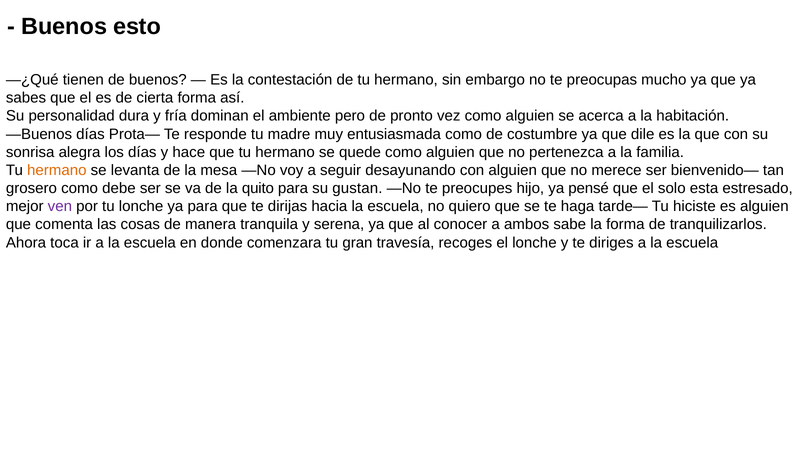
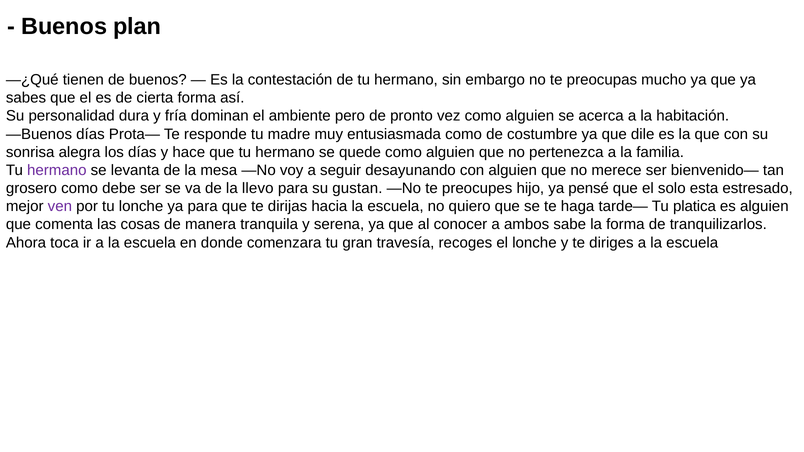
esto: esto -> plan (137, 26)
hermano colour: orange -> purple (57, 170)
quito: quito -> llevo (258, 188)
hiciste: hiciste -> platica (694, 207)
